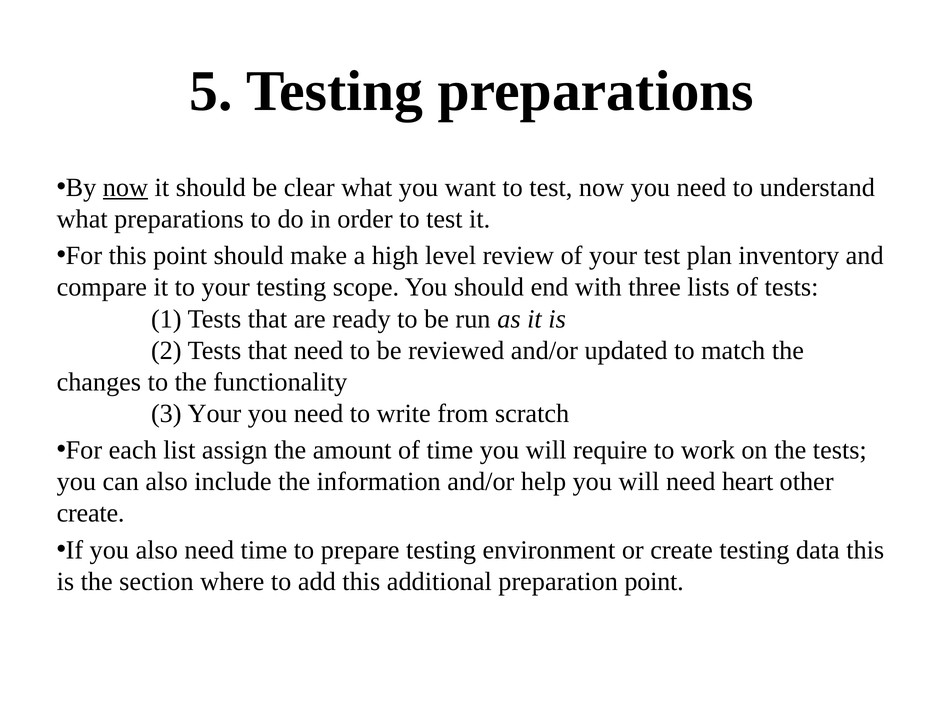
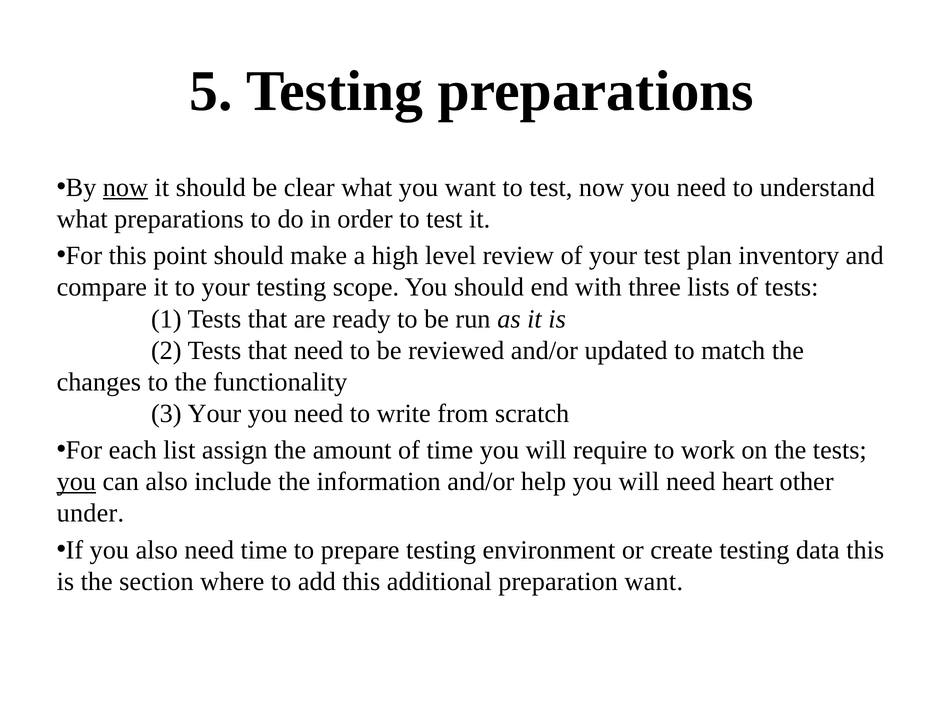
you underline: none -> present (76, 482)
create: create -> under (90, 513)
preparation point: point -> want (654, 581)
